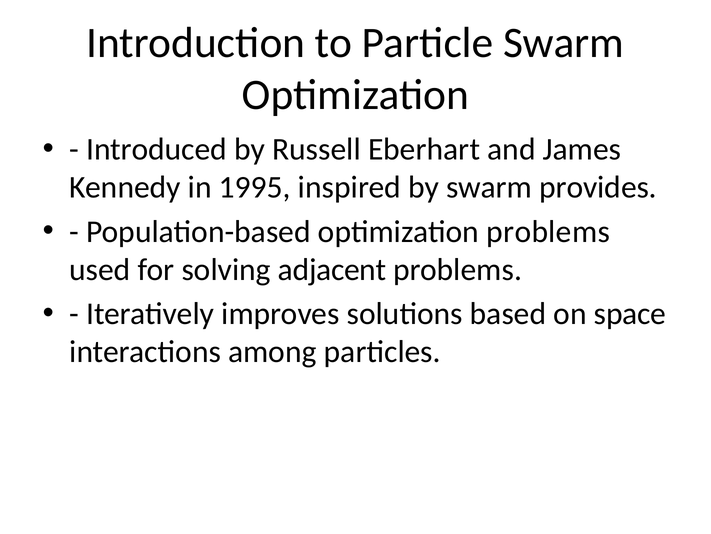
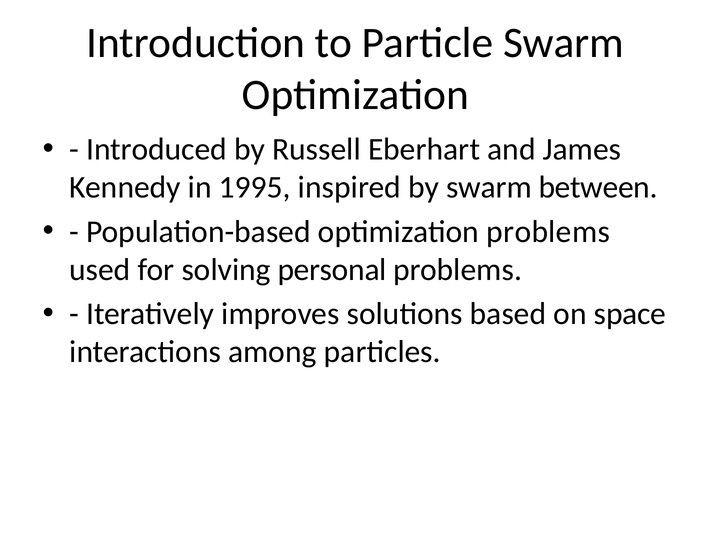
provides: provides -> between (598, 187)
adjacent: adjacent -> personal (332, 269)
